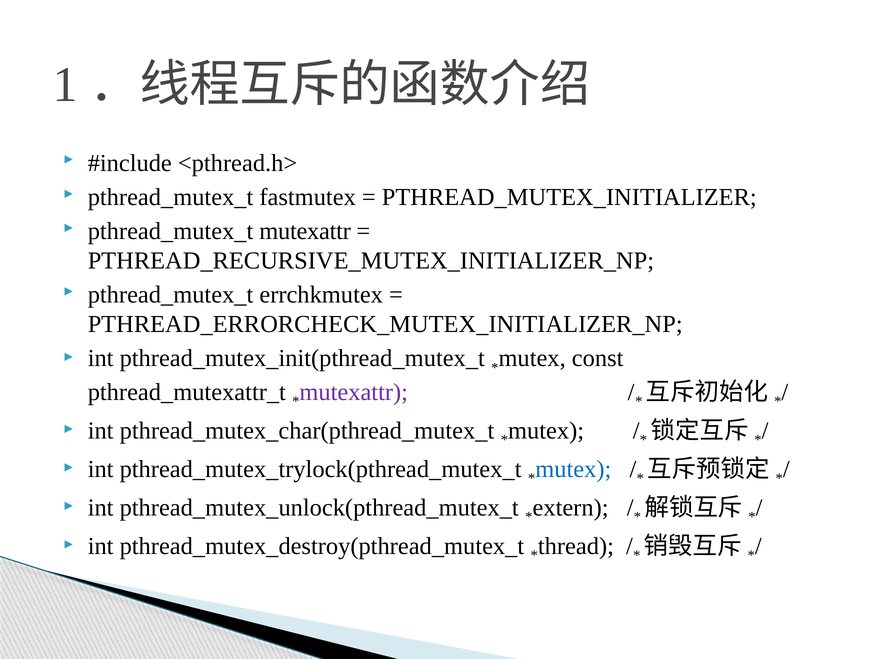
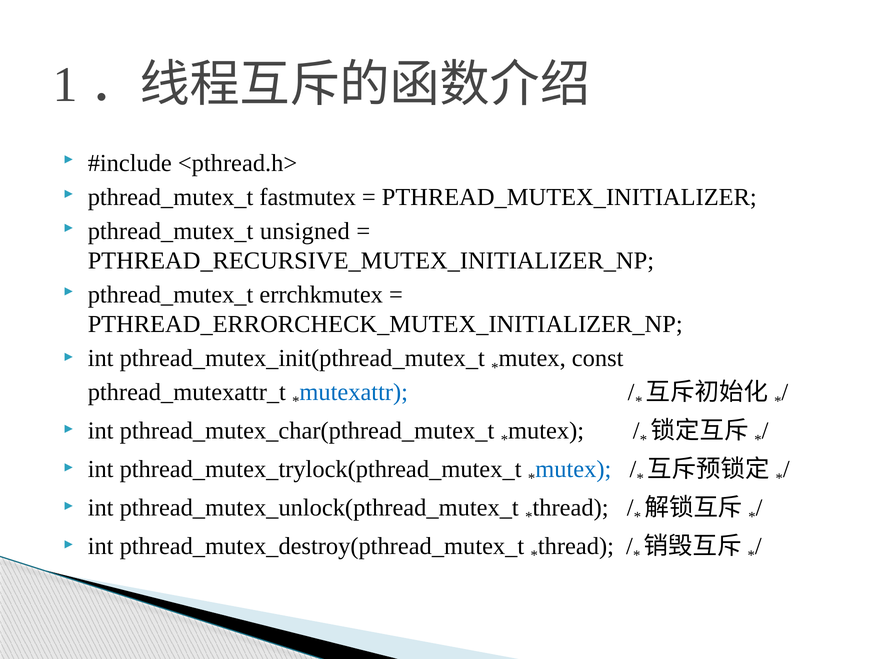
pthread_mutex_t mutexattr: mutexattr -> unsigned (305, 231)
mutexattr colour: purple -> blue (354, 392)
extern: extern -> thread (571, 508)
